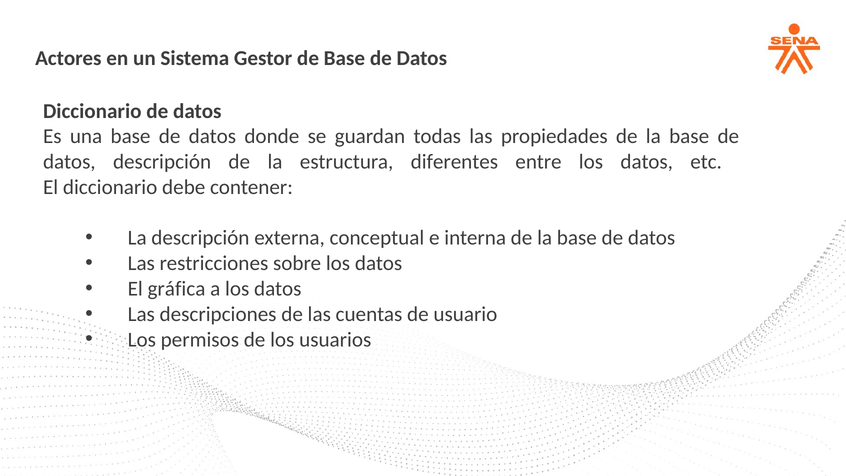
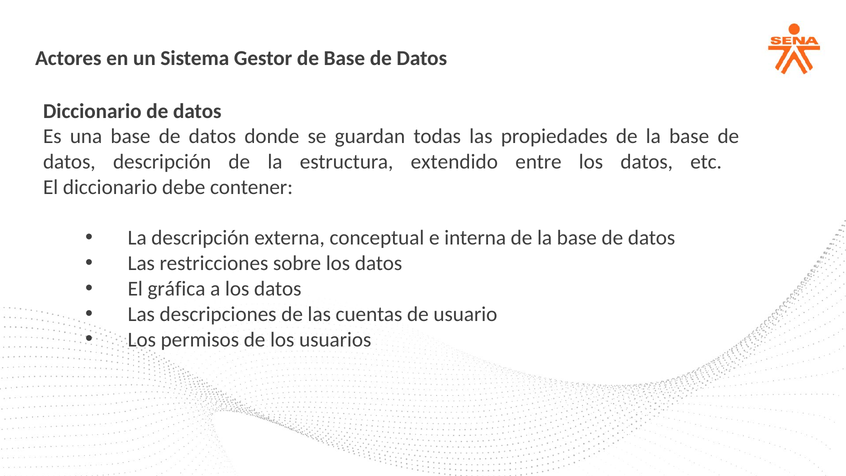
diferentes: diferentes -> extendido (454, 162)
